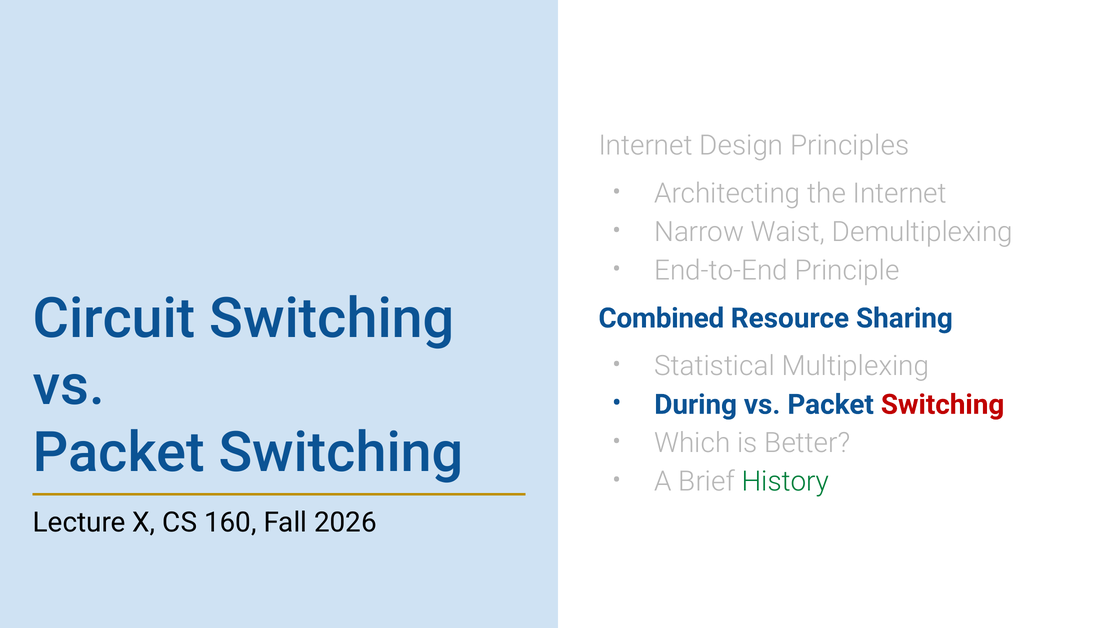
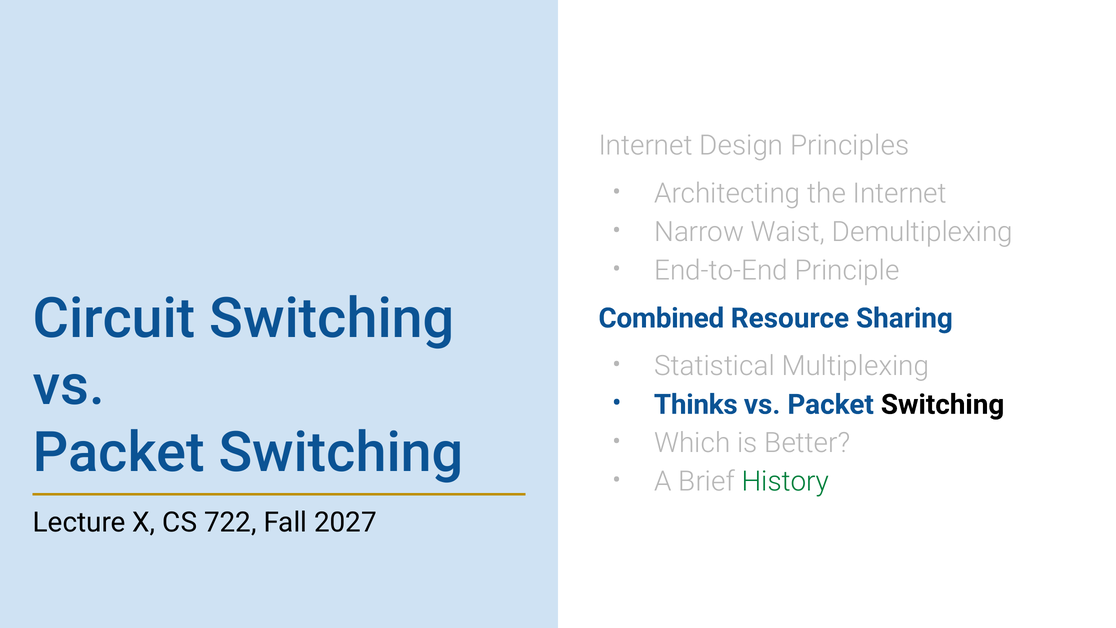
During: During -> Thinks (696, 404)
Switching colour: red -> black (943, 404)
160: 160 -> 722 (230, 522)
2026: 2026 -> 2027 (345, 522)
